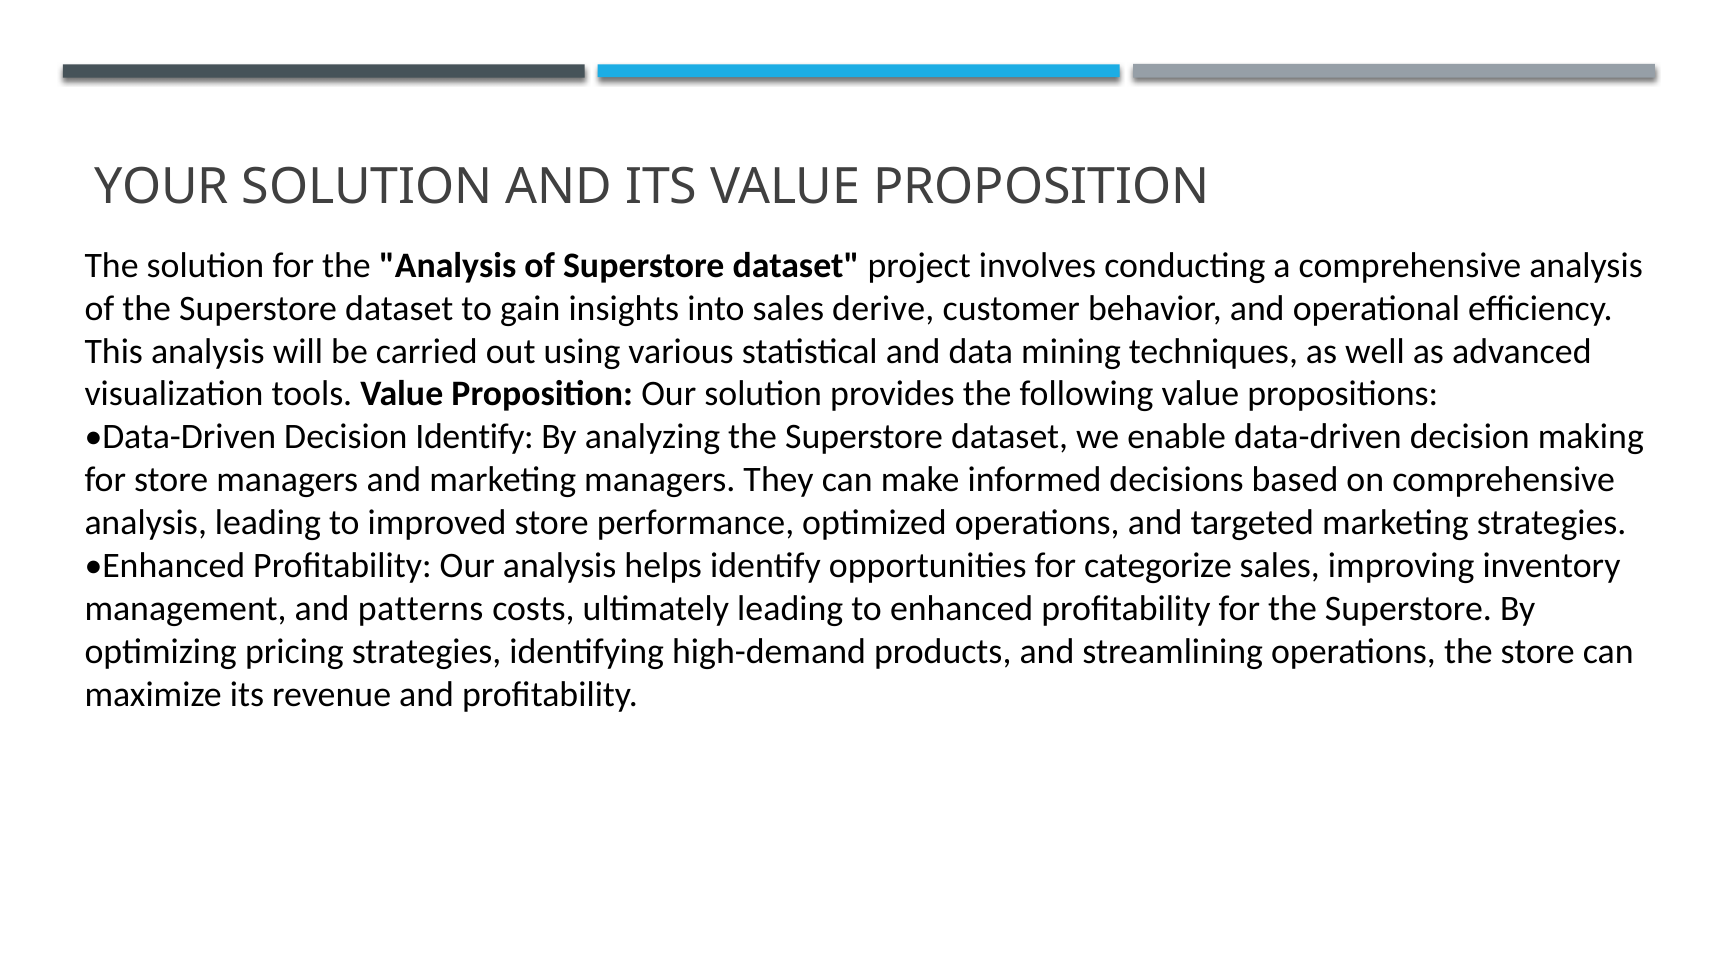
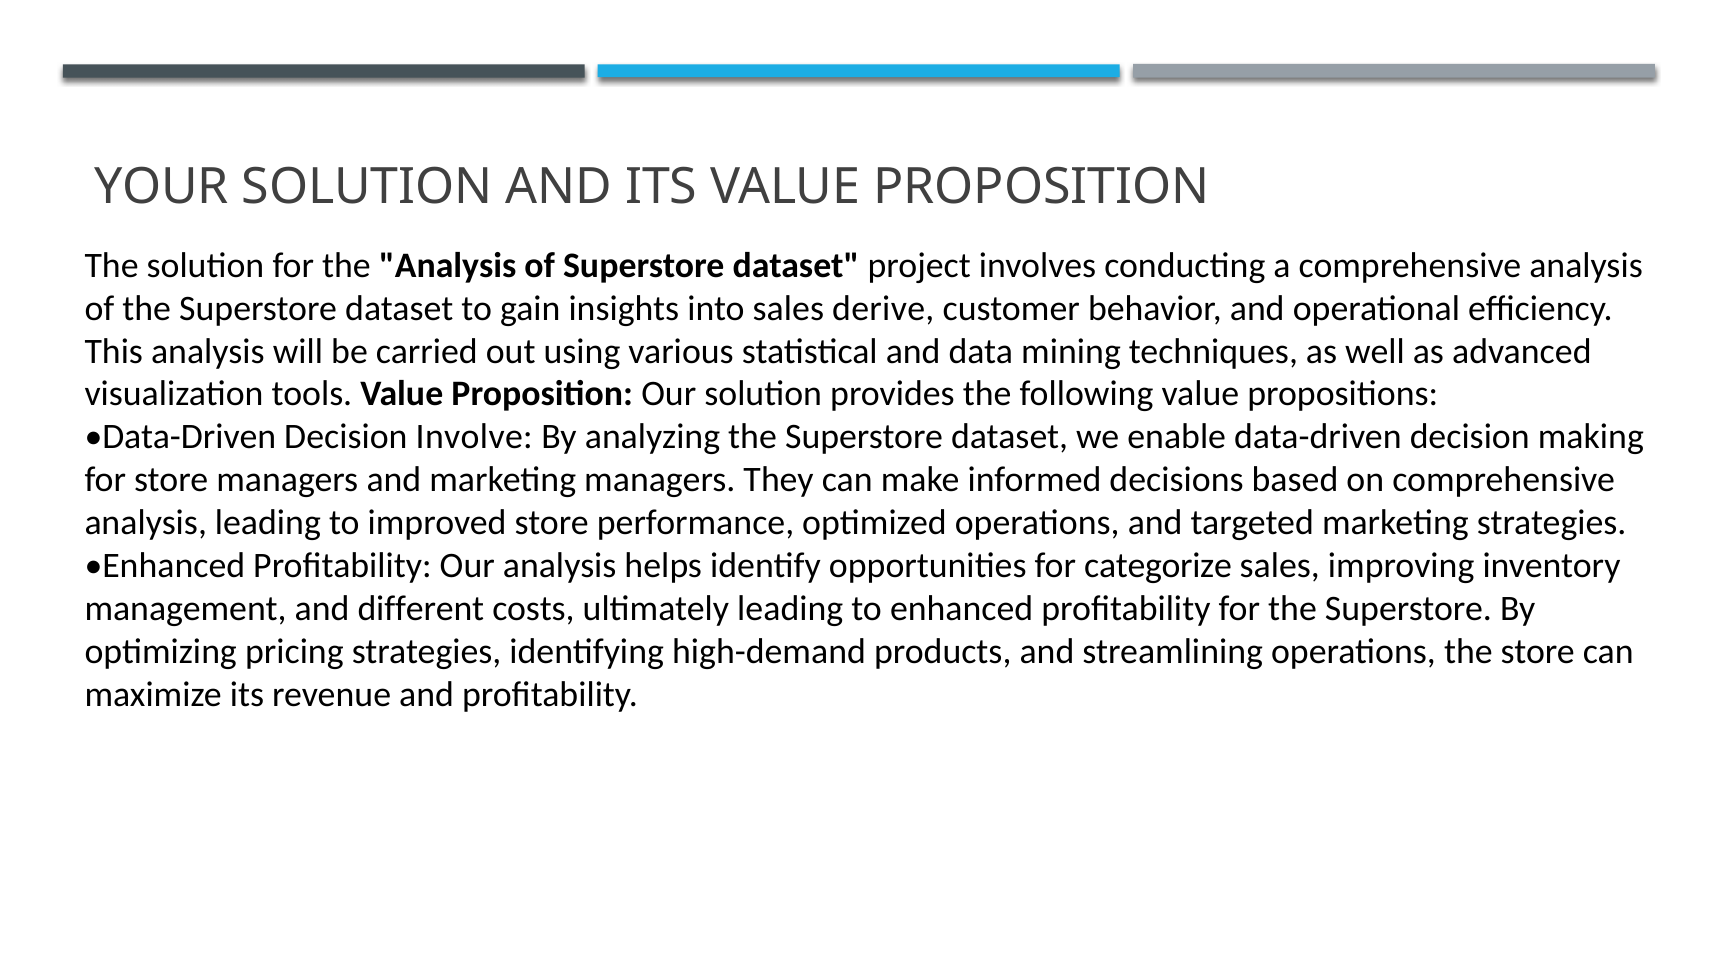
Decision Identify: Identify -> Involve (474, 437)
patterns: patterns -> different (421, 609)
